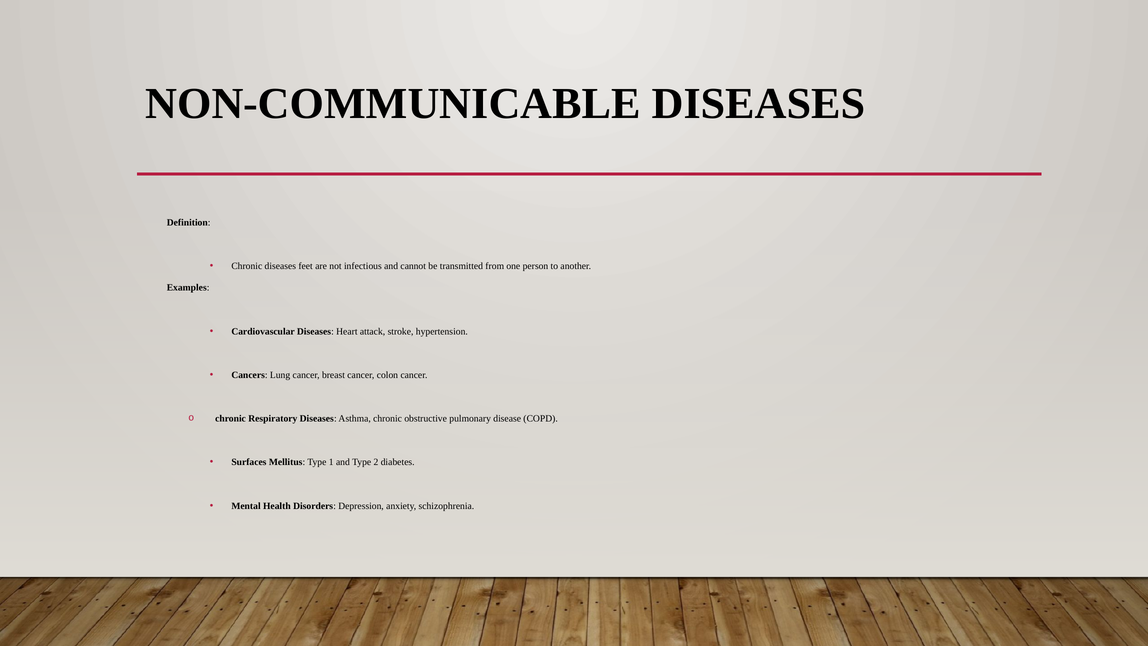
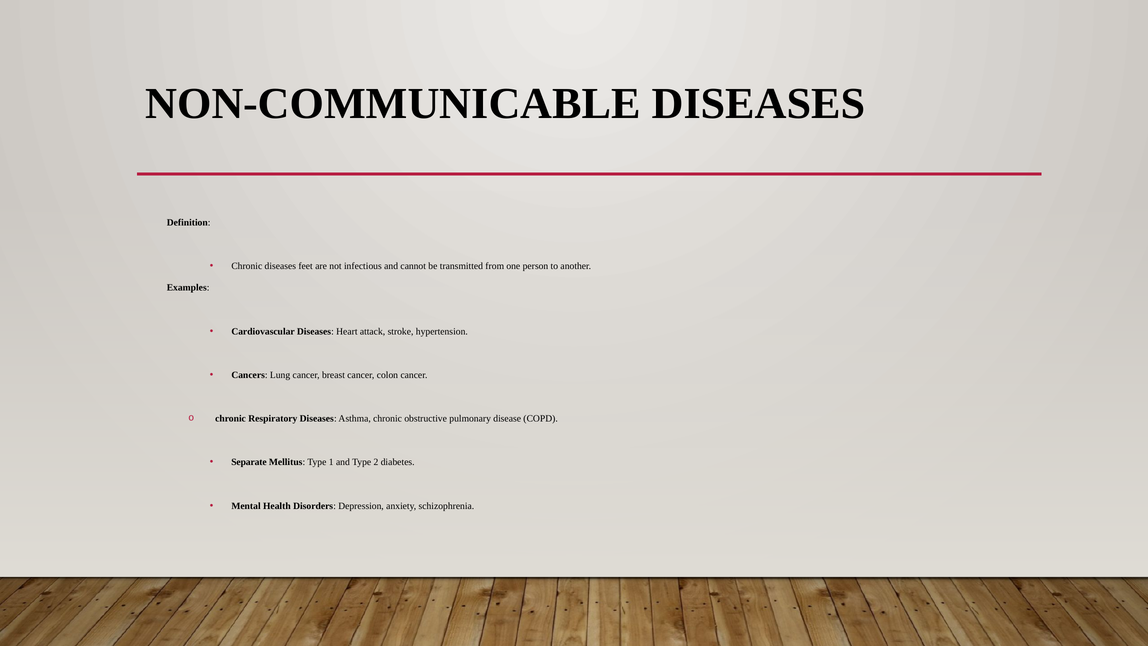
Surfaces: Surfaces -> Separate (249, 462)
